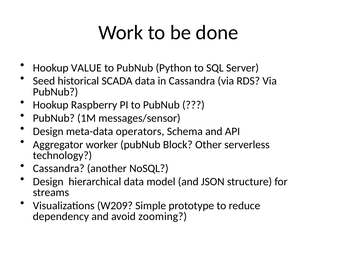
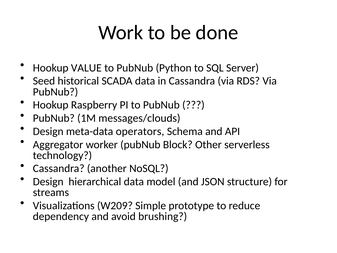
messages/sensor: messages/sensor -> messages/clouds (139, 118)
zooming: zooming -> brushing (163, 216)
